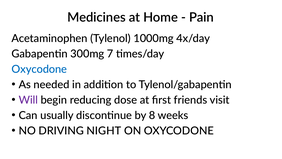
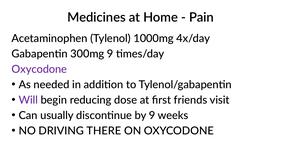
300mg 7: 7 -> 9 (110, 54)
Oxycodone colour: blue -> purple (39, 69)
by 8: 8 -> 9 (152, 115)
NIGHT: NIGHT -> THERE (104, 131)
